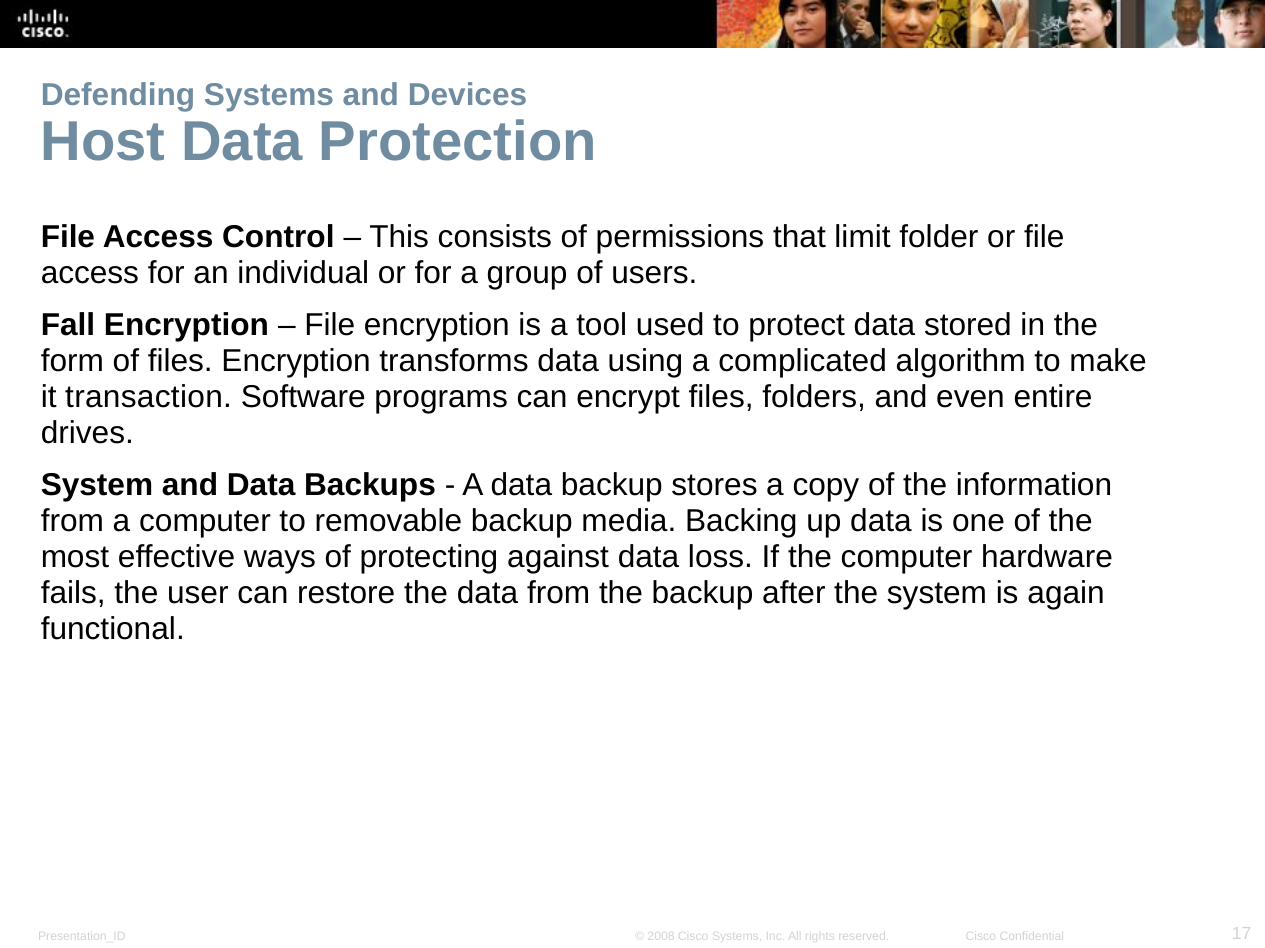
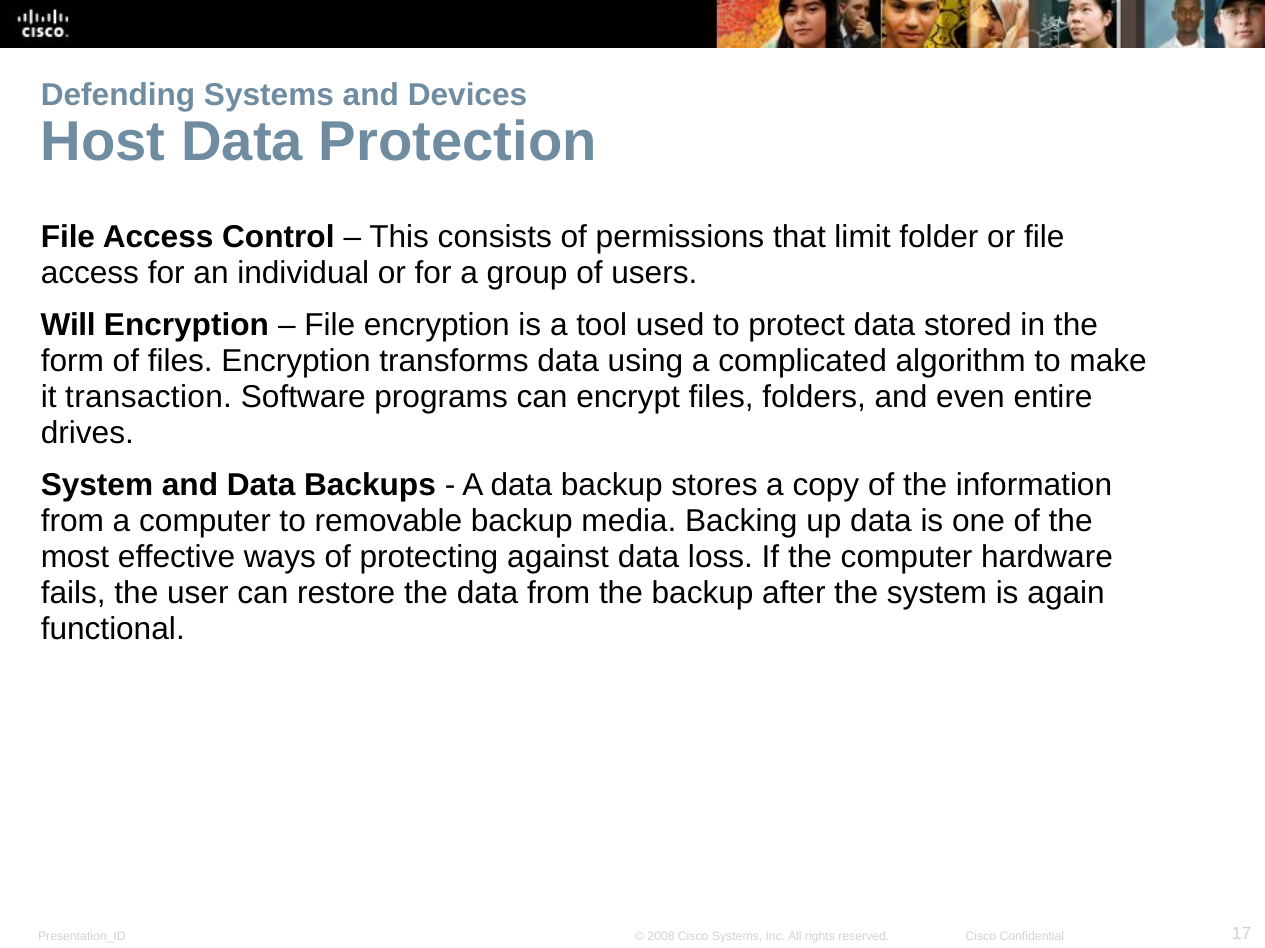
Fall: Fall -> Will (68, 325)
